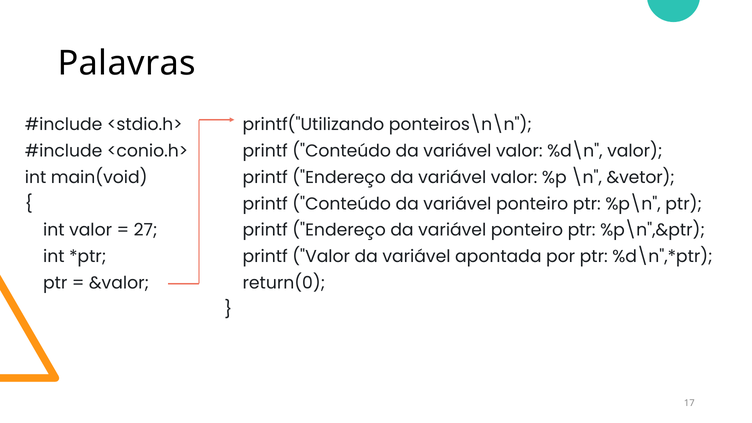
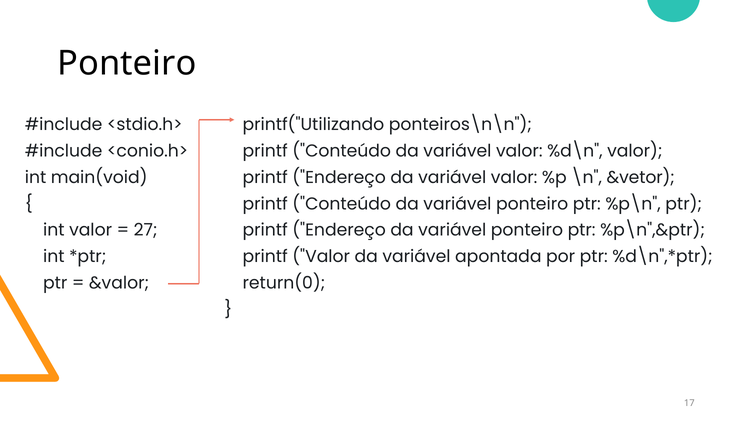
Palavras: Palavras -> Ponteiro (127, 63)
